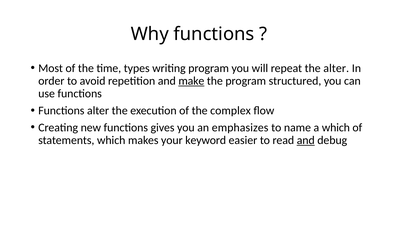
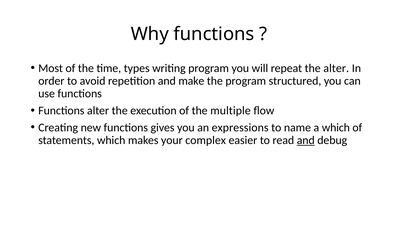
make underline: present -> none (191, 81)
complex: complex -> multiple (230, 110)
emphasizes: emphasizes -> expressions (240, 127)
keyword: keyword -> complex (206, 140)
